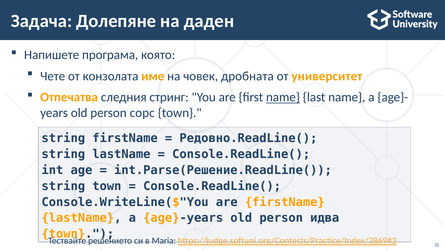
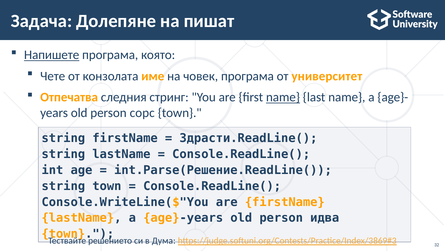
даден: даден -> пишат (209, 21)
Напишете underline: none -> present (52, 55)
човек дробната: дробната -> програма (247, 76)
Редовно.ReadLine(: Редовно.ReadLine( -> Здрасти.ReadLine( (248, 138)
Maria: Maria -> Дума (164, 240)
